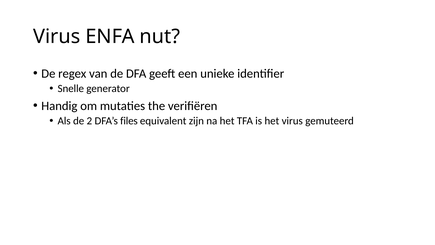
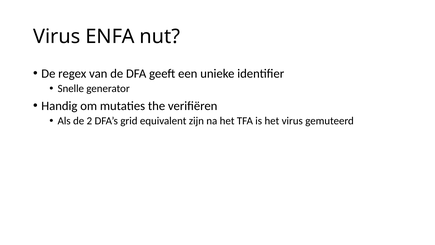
files: files -> grid (129, 121)
